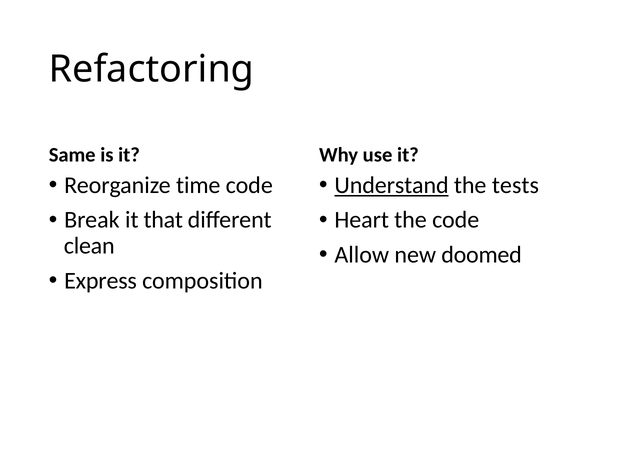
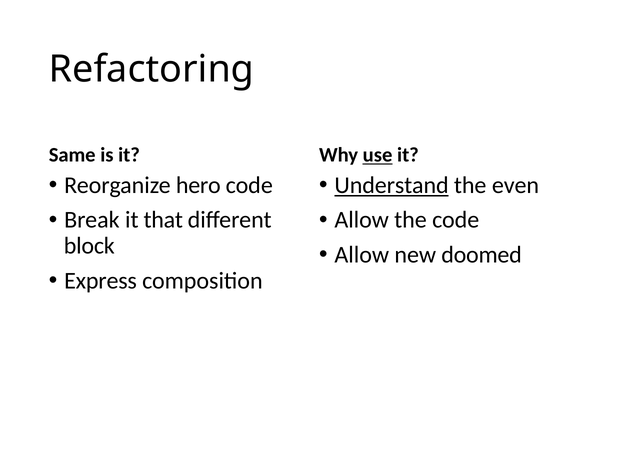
use underline: none -> present (378, 155)
time: time -> hero (198, 185)
tests: tests -> even (515, 185)
Heart: Heart -> Allow (362, 220)
clean: clean -> block (89, 246)
